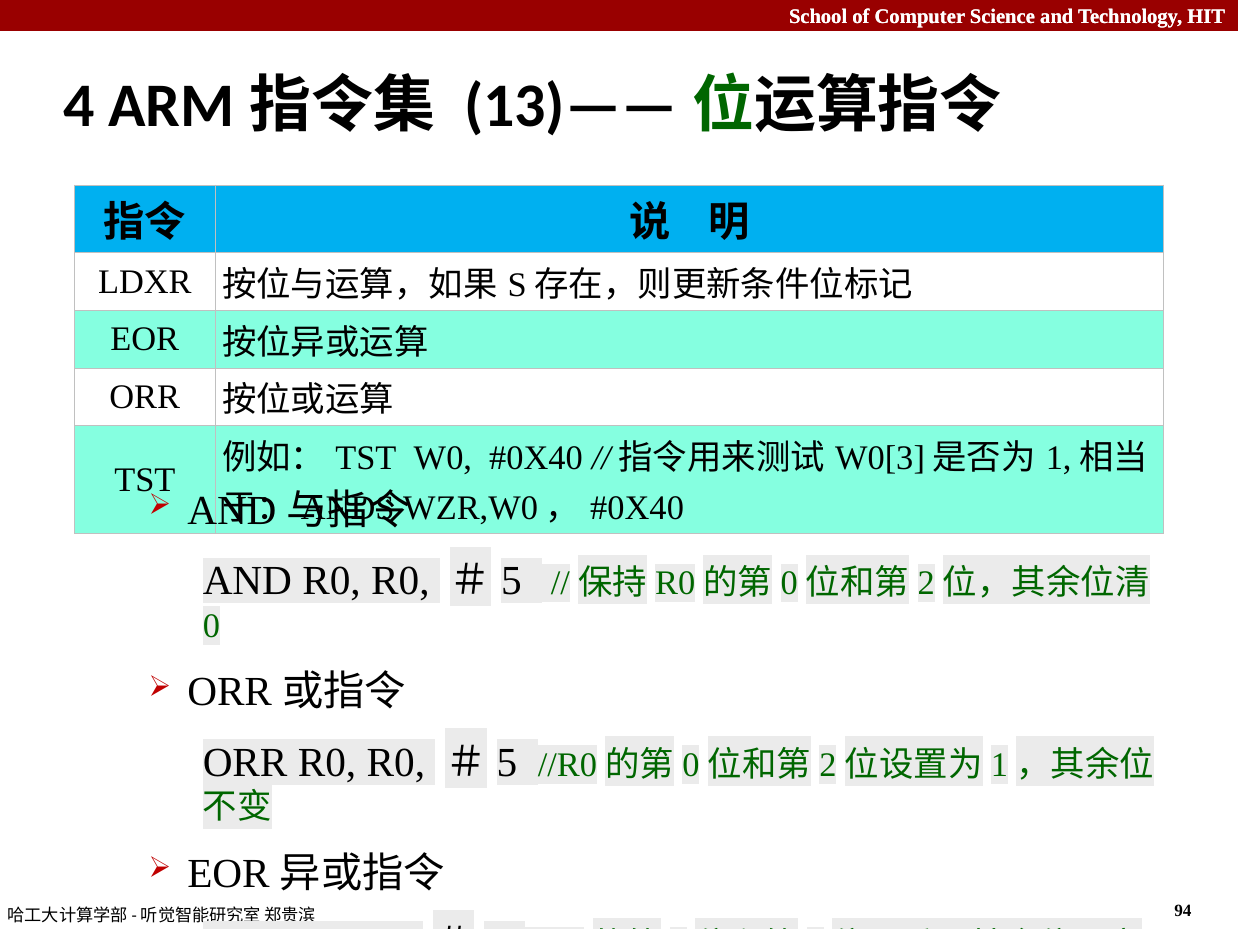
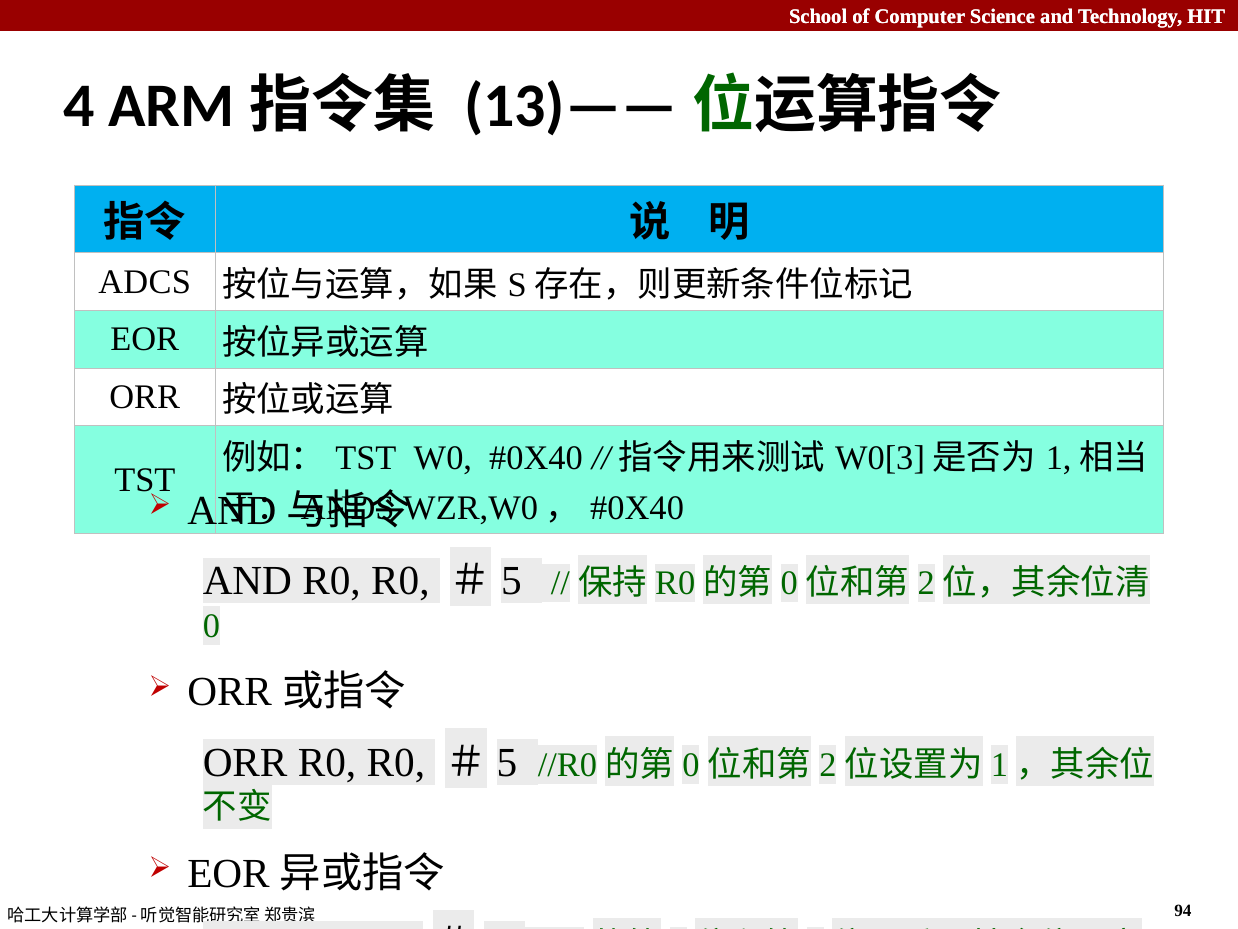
LDXR: LDXR -> ADCS (145, 282)
